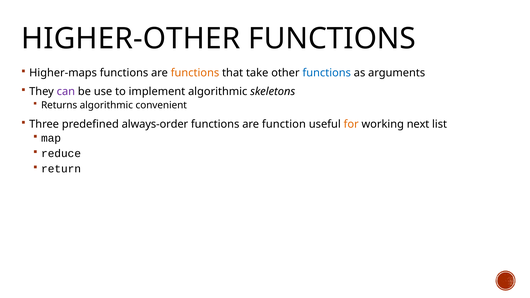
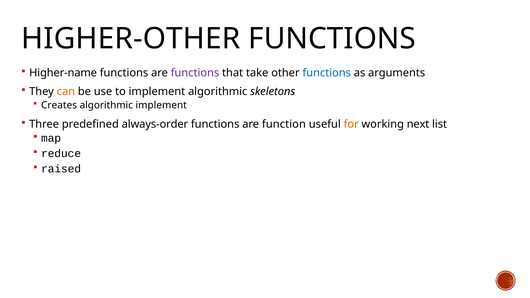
Higher-maps: Higher-maps -> Higher-name (63, 73)
functions colour: orange -> purple (195, 73)
can colour: purple -> orange (66, 92)
Returns: Returns -> Creates (59, 105)
algorithmic convenient: convenient -> implement (161, 105)
return: return -> raised (61, 169)
